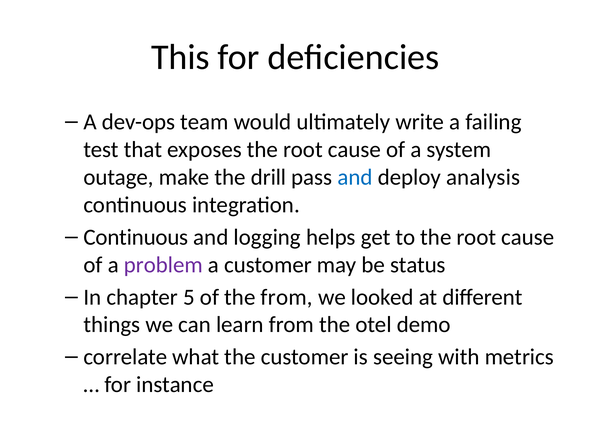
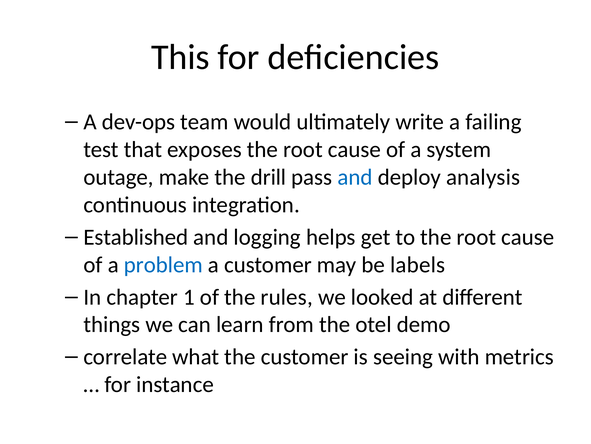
Continuous: Continuous -> Established (136, 237)
problem colour: purple -> blue (163, 264)
status: status -> labels (418, 264)
5: 5 -> 1 (189, 297)
the from: from -> rules (287, 297)
